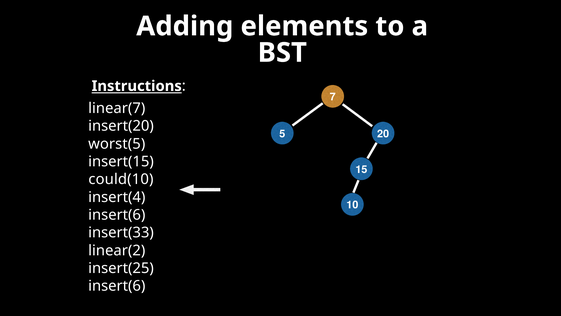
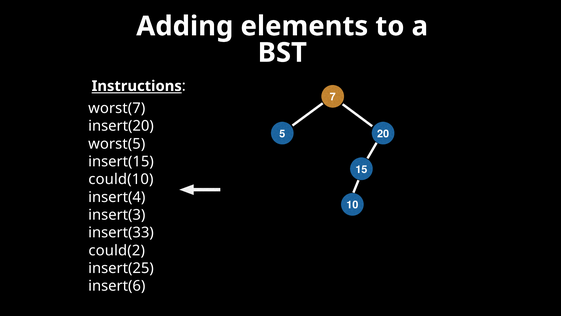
linear(7: linear(7 -> worst(7 (117, 108)
insert(6: insert(6 -> insert(3 (117, 215)
linear(2: linear(2 -> could(2 (117, 250)
